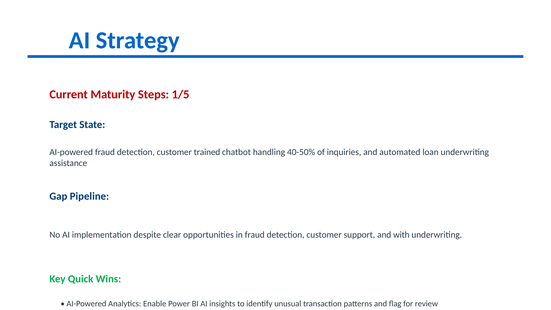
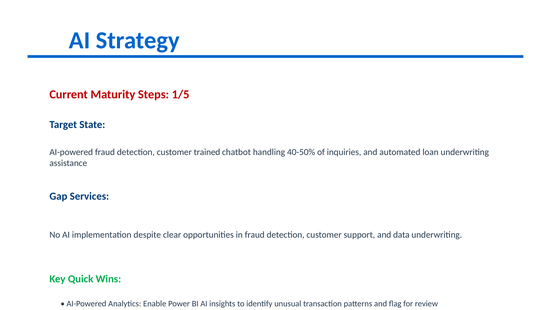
Pipeline: Pipeline -> Services (89, 196)
with: with -> data (401, 235)
